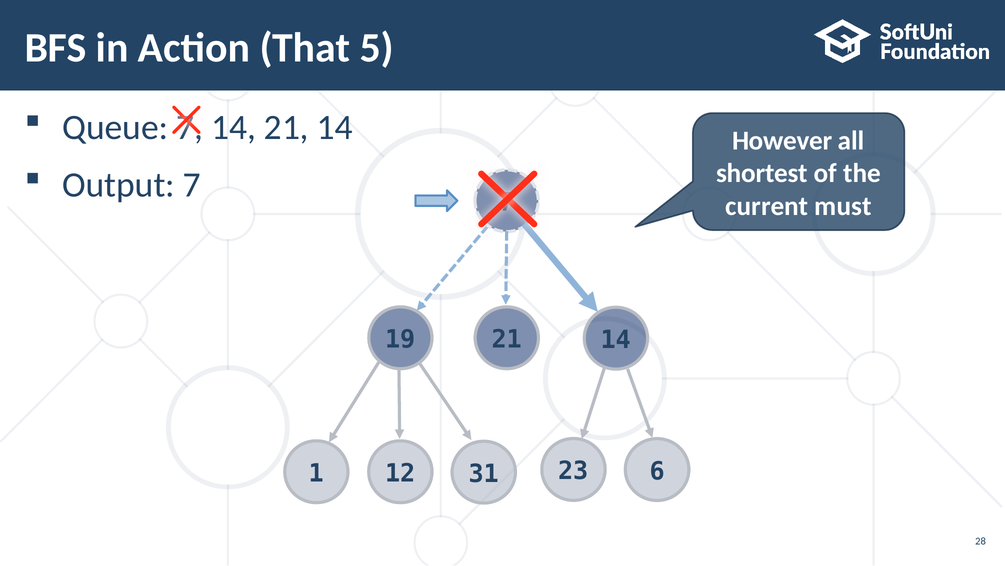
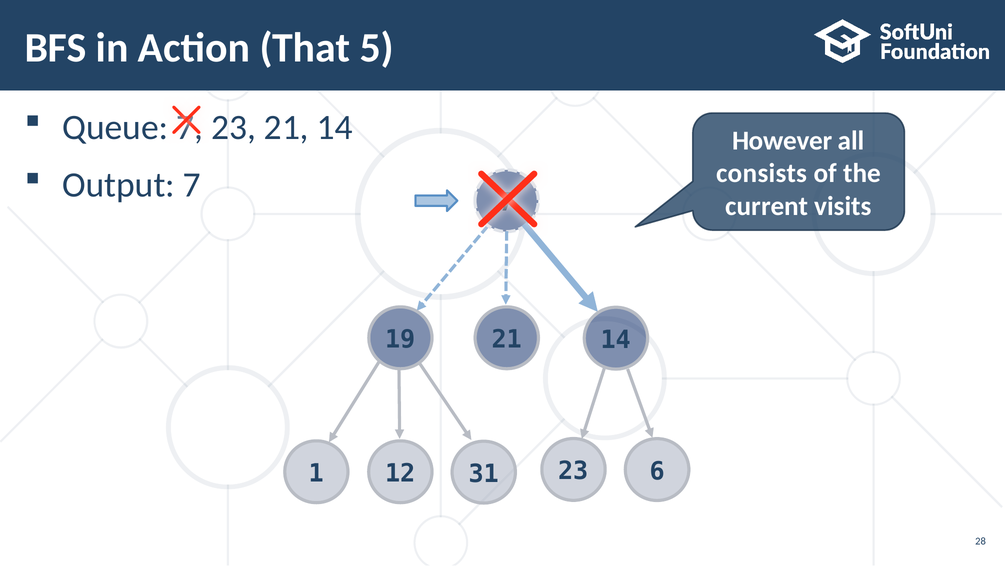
14: 14 -> 23 (234, 128)
shortest: shortest -> consists (762, 173)
must: must -> visits (843, 206)
